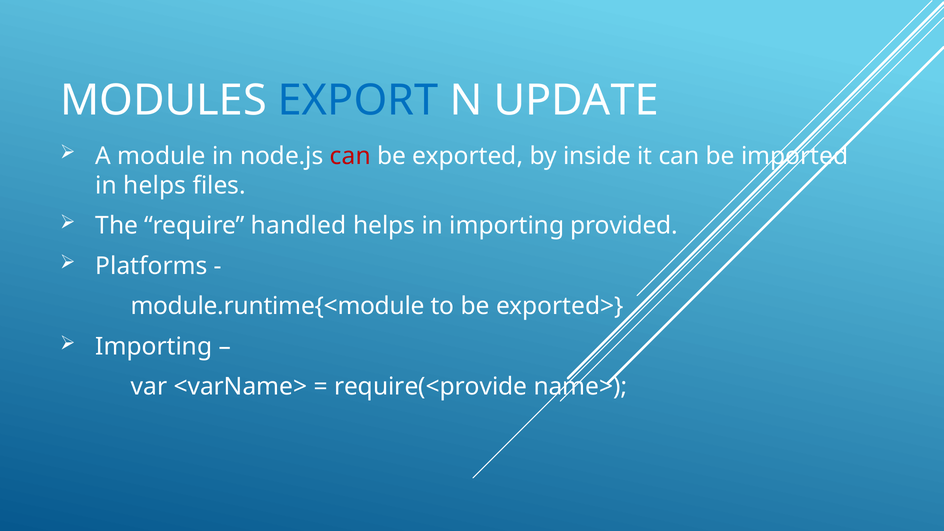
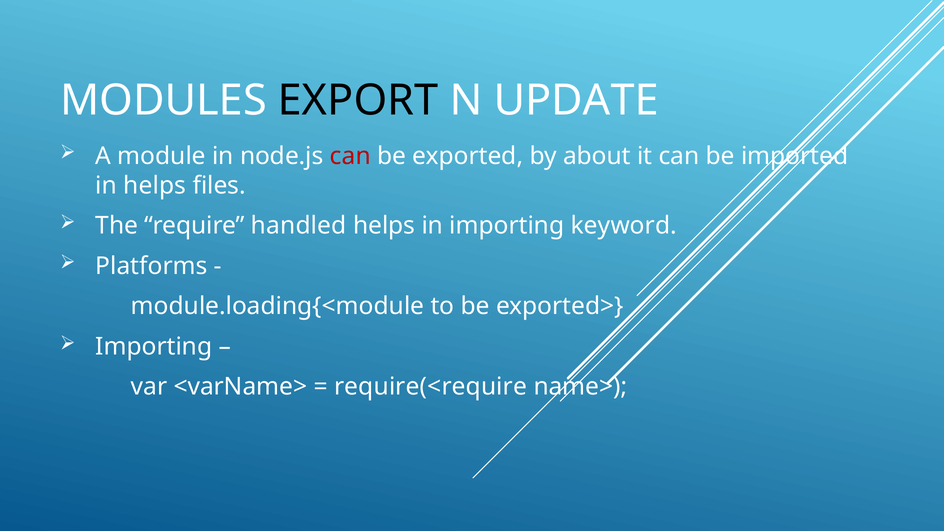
EXPORT colour: blue -> black (358, 101)
inside: inside -> about (597, 156)
provided: provided -> keyword (624, 226)
module.runtime{<module: module.runtime{<module -> module.loading{<module (278, 306)
require(<provide: require(<provide -> require(<require (431, 387)
